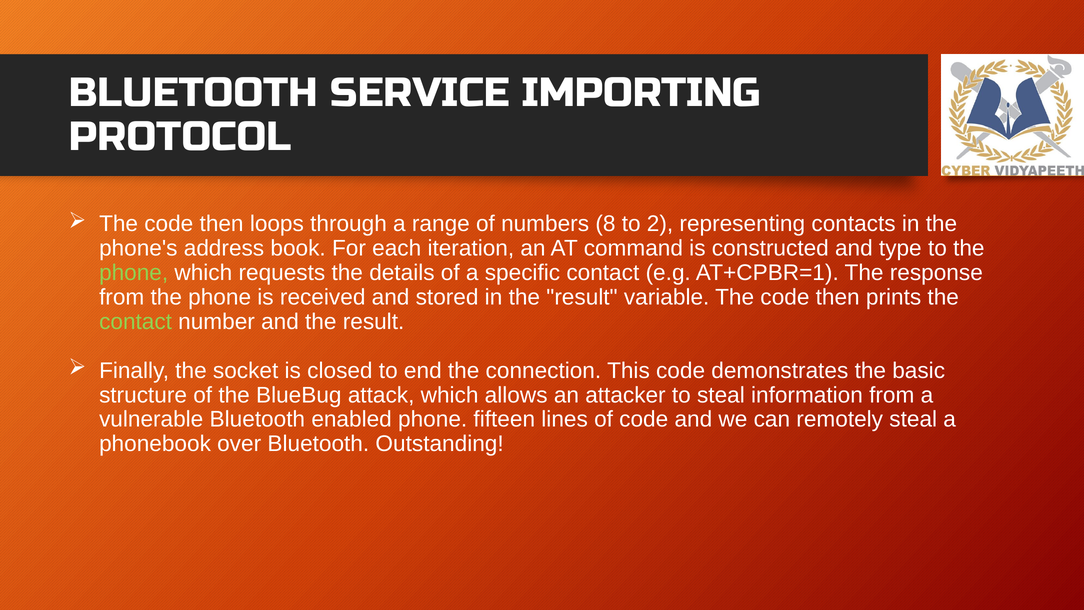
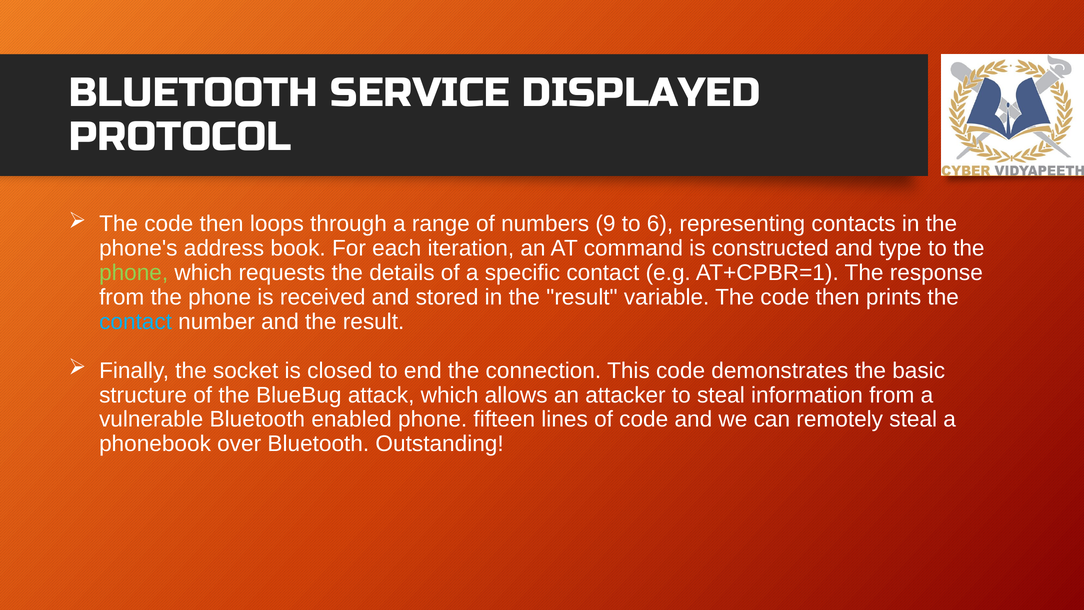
IMPORTING: IMPORTING -> DISPLAYED (641, 93)
8: 8 -> 9 (605, 224)
2: 2 -> 6 (660, 224)
contact colour: light green -> light blue (136, 322)
